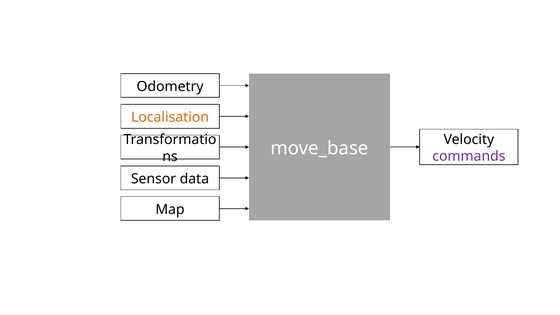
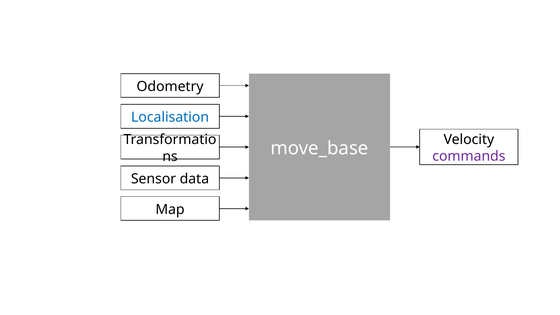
Localisation colour: orange -> blue (170, 117)
